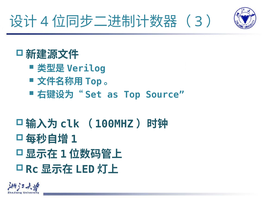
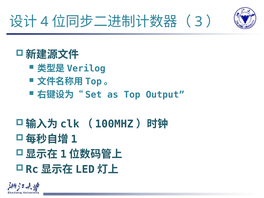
Source: Source -> Output (165, 95)
